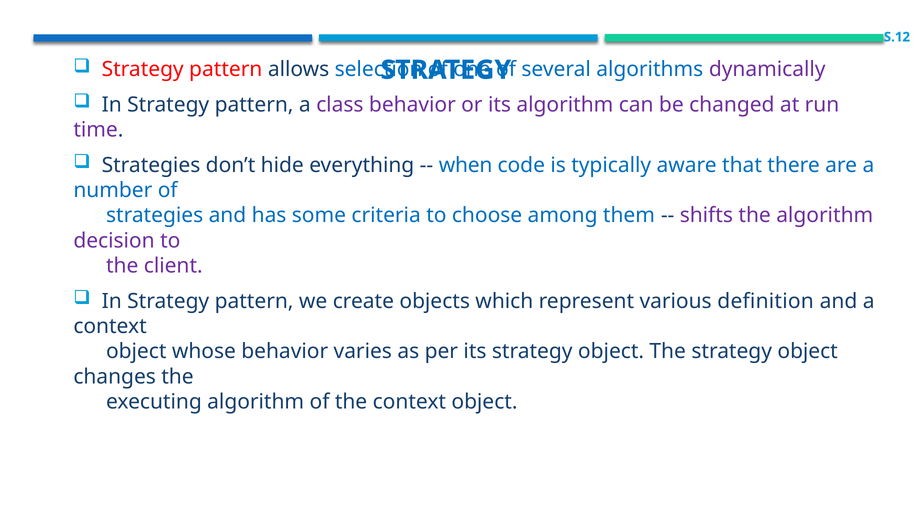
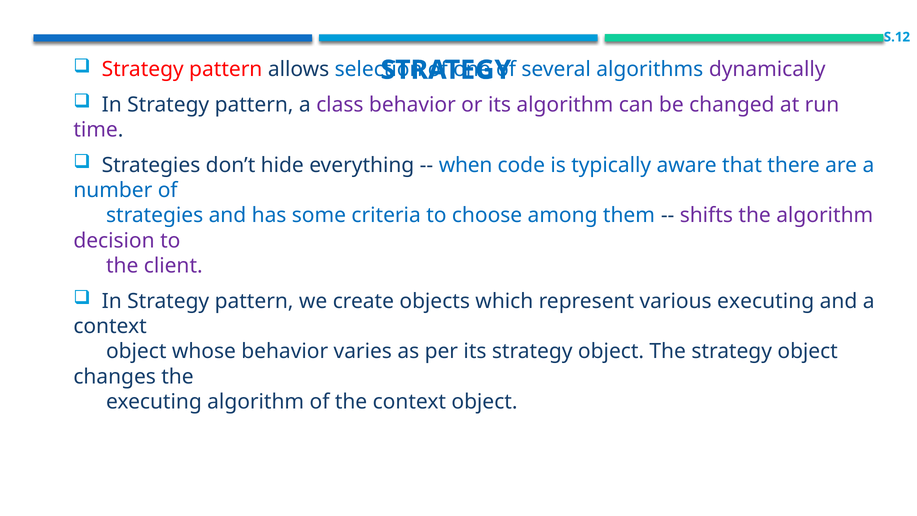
various definition: definition -> executing (766, 301)
